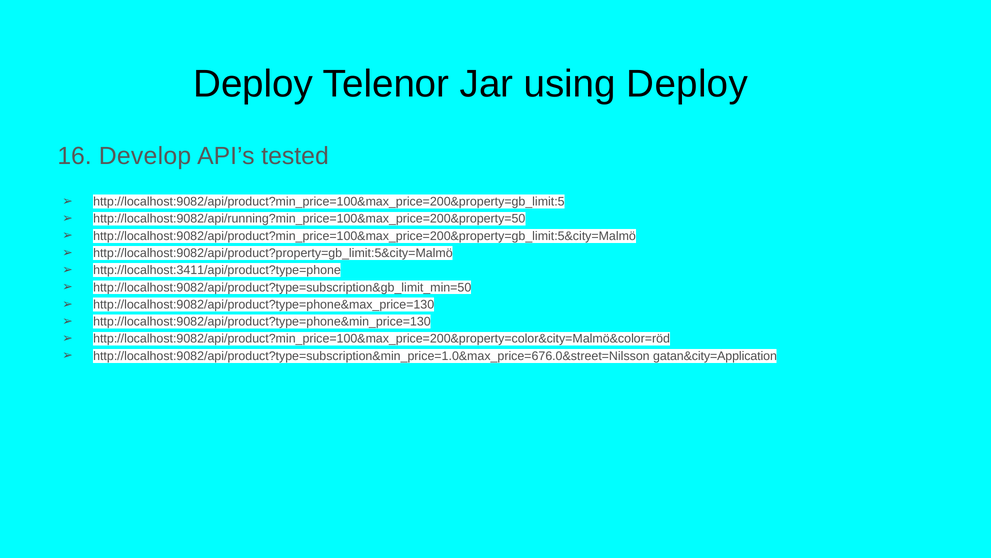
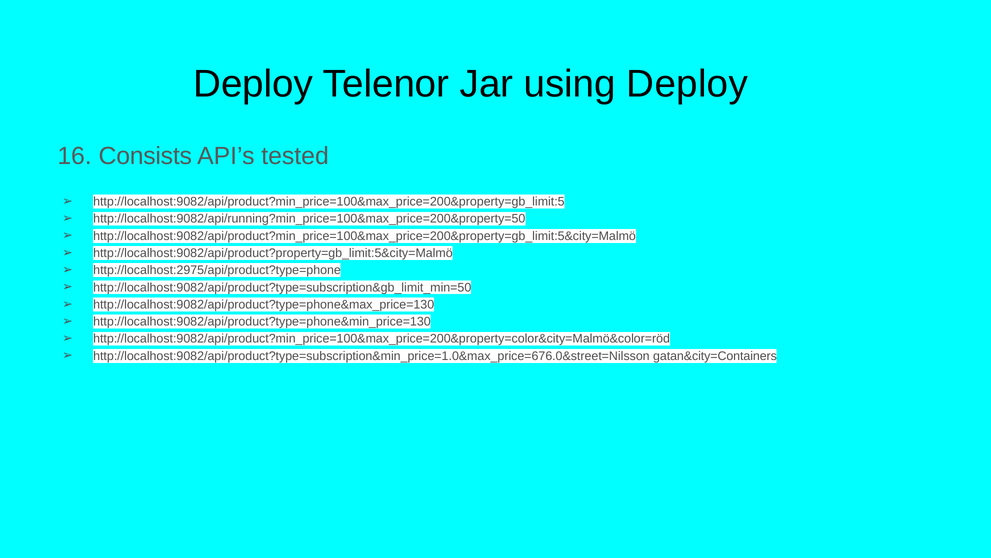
Develop: Develop -> Consists (145, 156)
http://localhost:3411/api/product?type=phone: http://localhost:3411/api/product?type=phone -> http://localhost:2975/api/product?type=phone (217, 270)
gatan&city=Application: gatan&city=Application -> gatan&city=Containers (715, 356)
